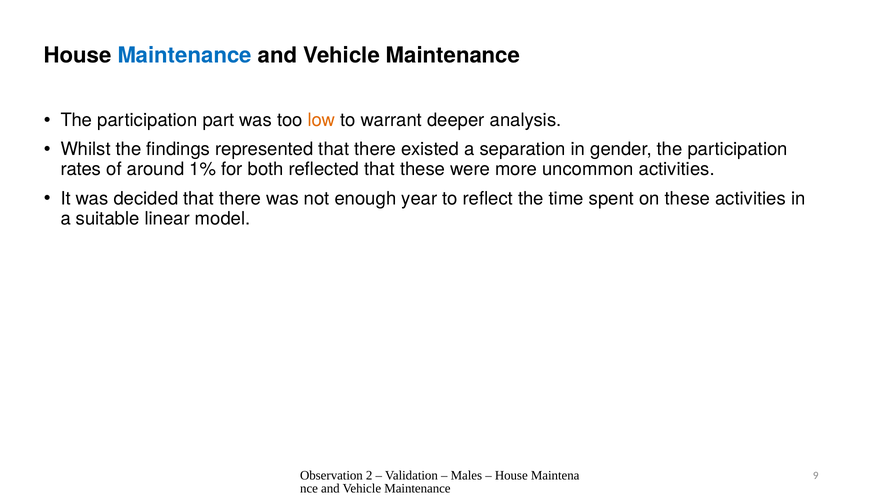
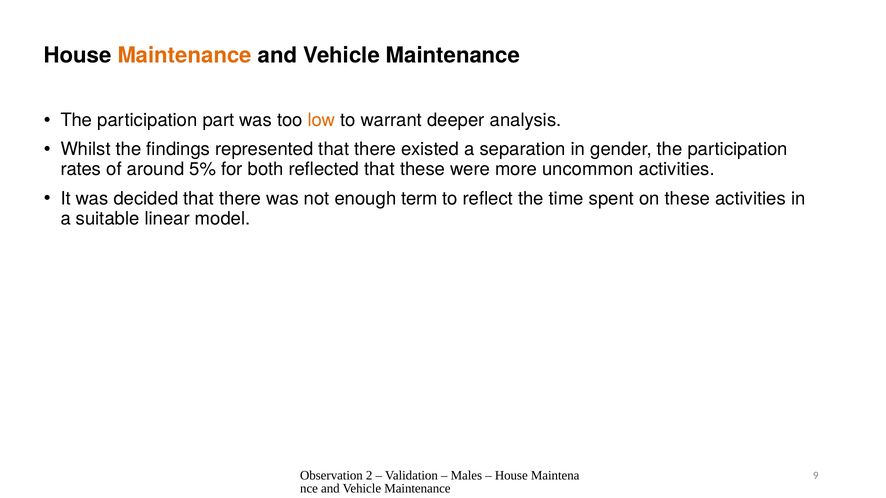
Maintenance colour: blue -> orange (185, 56)
1%: 1% -> 5% (203, 169)
year: year -> term (419, 199)
